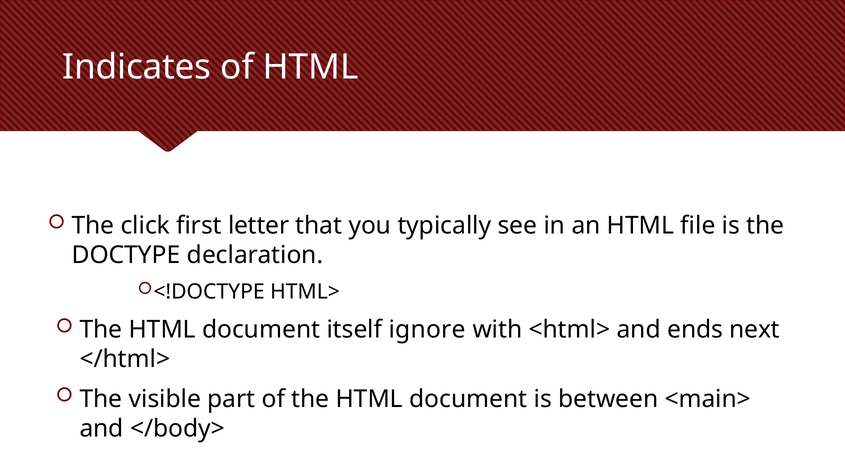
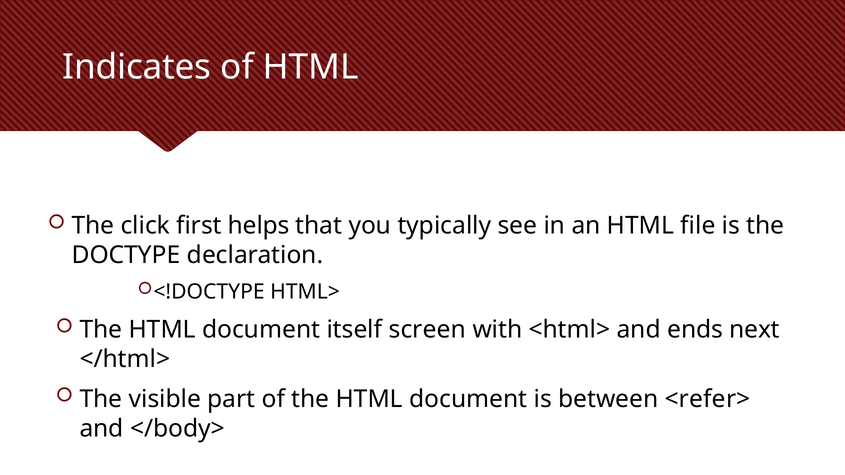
letter: letter -> helps (259, 226)
ignore: ignore -> screen (427, 330)
<main>: <main> -> <refer> (708, 399)
